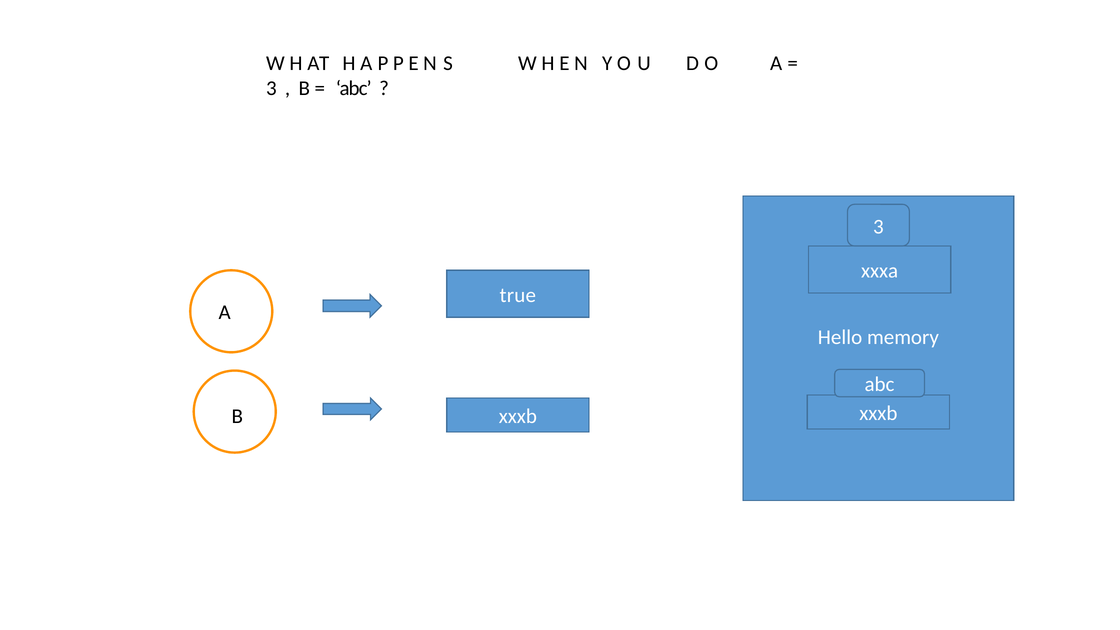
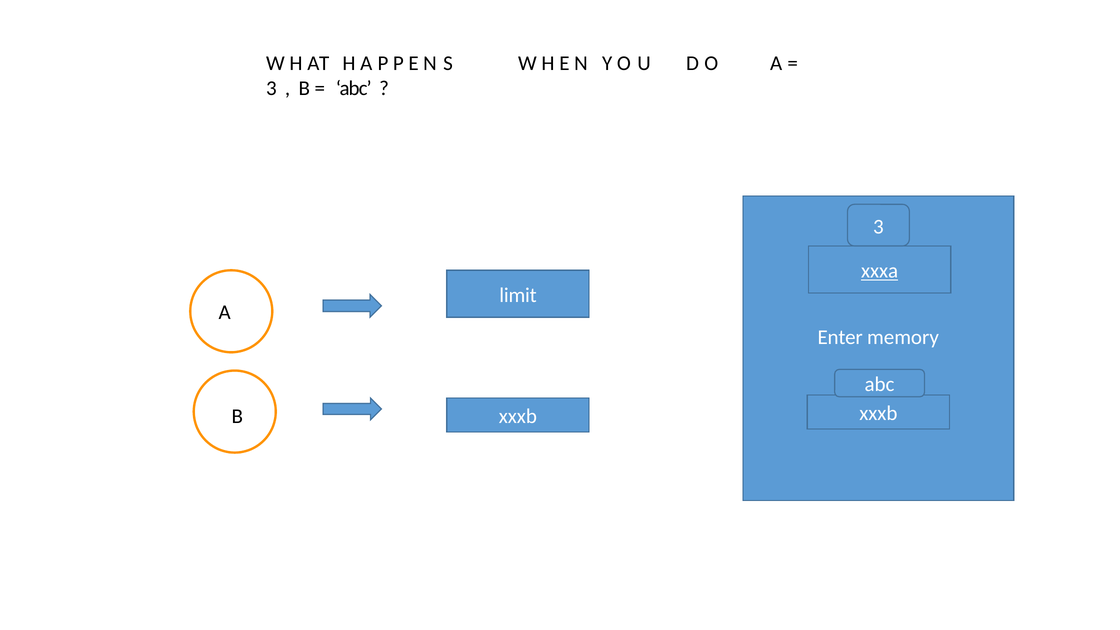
xxxa underline: none -> present (880, 271)
true: true -> limit (518, 295)
Hello: Hello -> Enter (840, 337)
